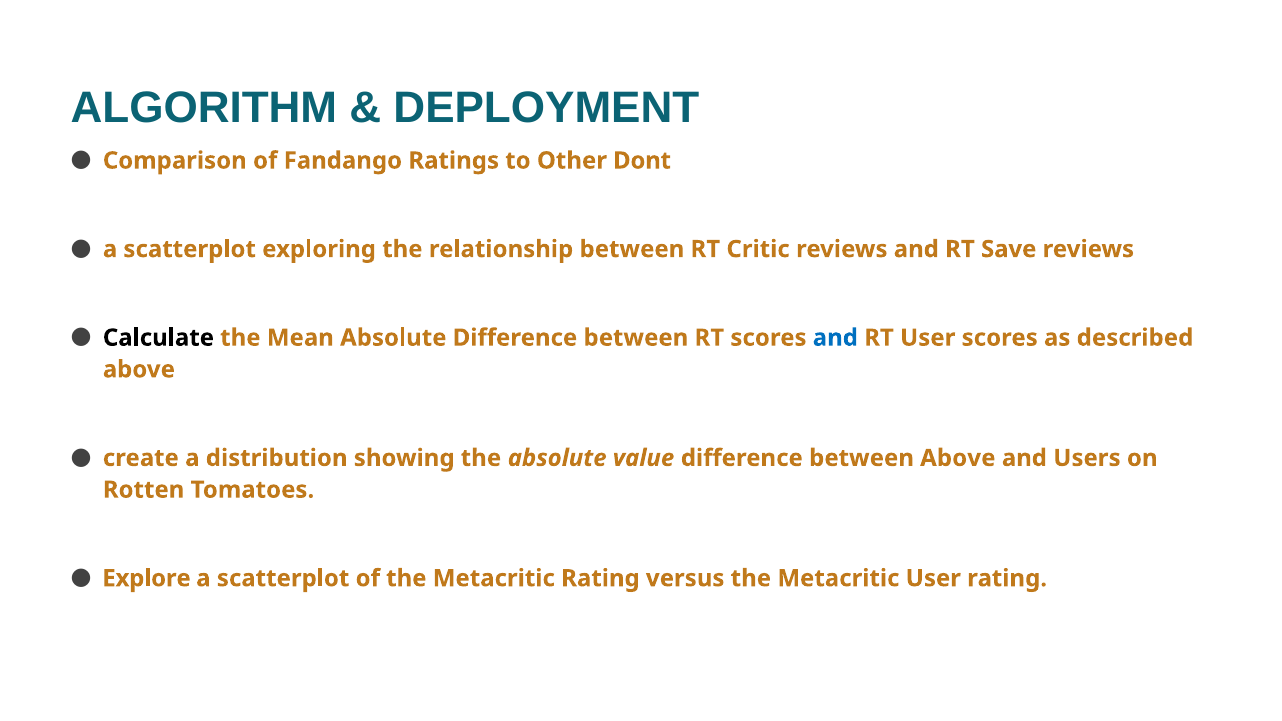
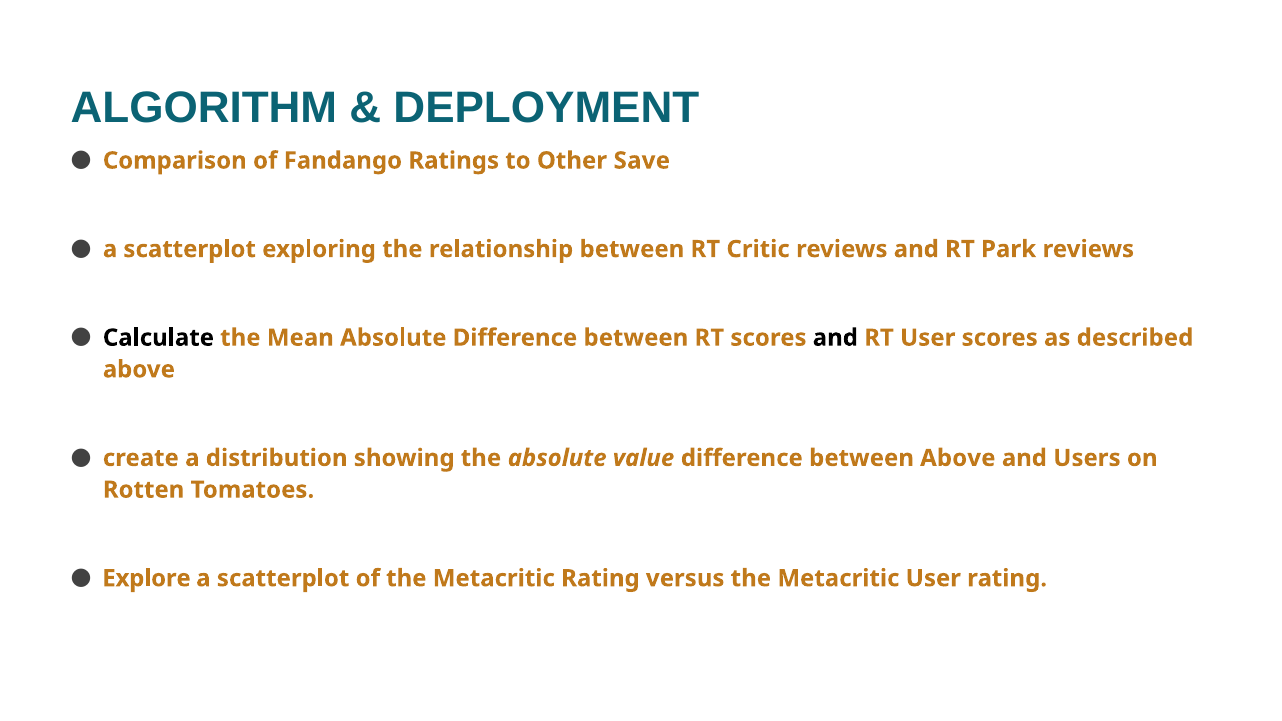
Dont: Dont -> Save (642, 161)
Save: Save -> Park (1009, 249)
and colour: blue -> black (835, 338)
